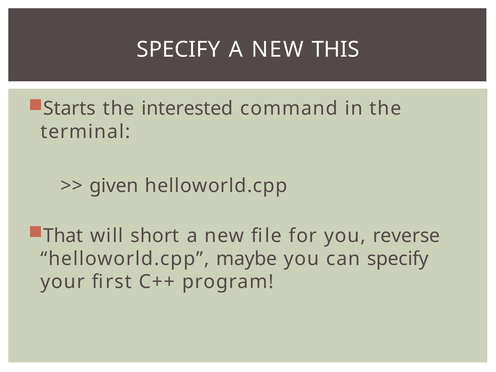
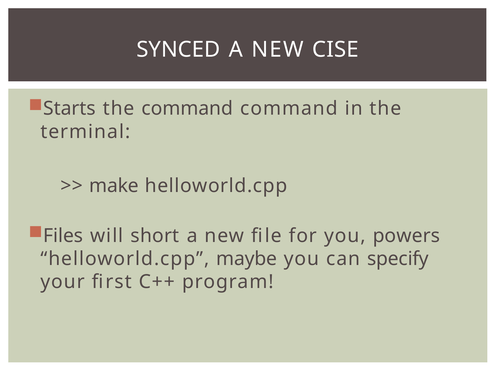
SPECIFY: SPECIFY -> SYNCED (178, 49)
THIS: THIS -> CISE (335, 49)
the interested: interested -> command (187, 109)
given: given -> make (114, 186)
That: That -> Files (63, 236)
reverse: reverse -> powers (406, 236)
